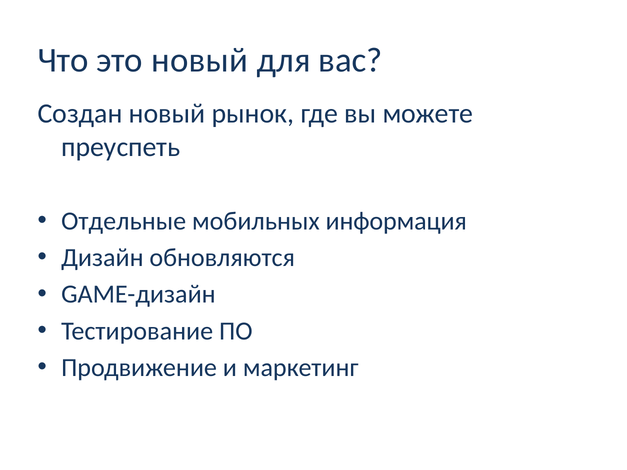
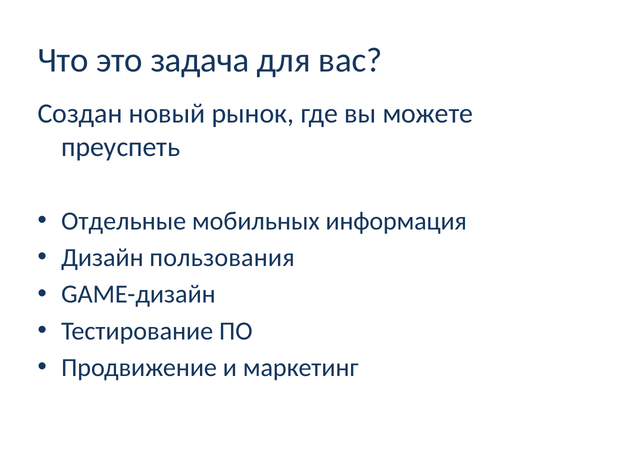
это новый: новый -> задача (200, 60)
обновляются: обновляются -> пользования (222, 258)
